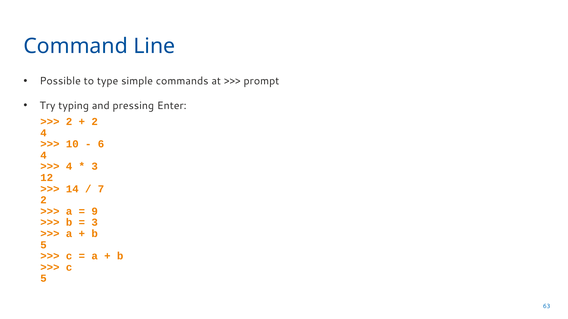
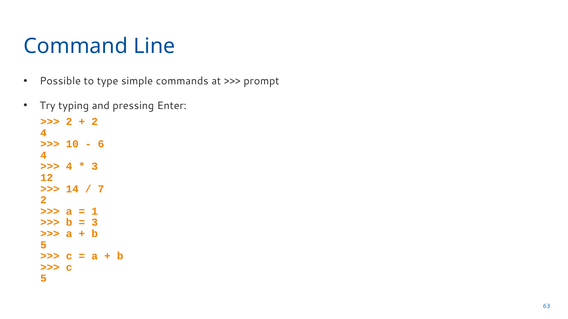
9: 9 -> 1 (95, 212)
